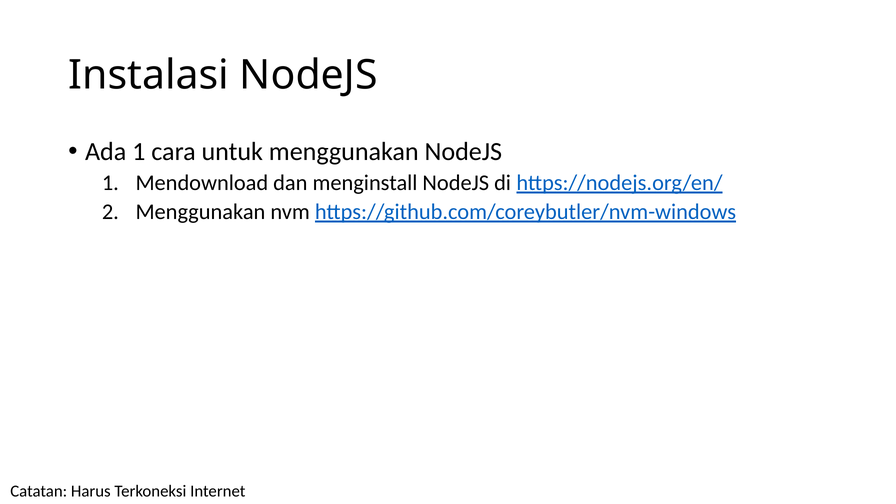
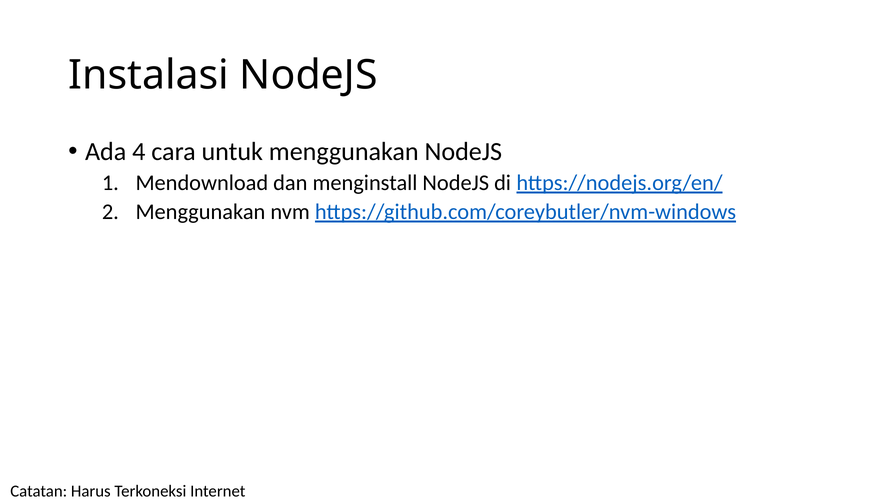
Ada 1: 1 -> 4 (139, 151)
